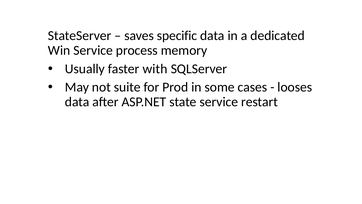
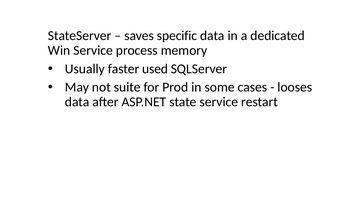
with: with -> used (155, 69)
